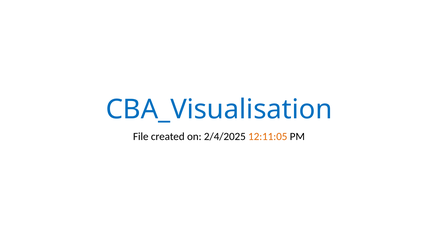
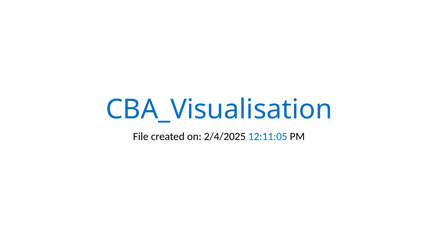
12:11:05 colour: orange -> blue (268, 137)
